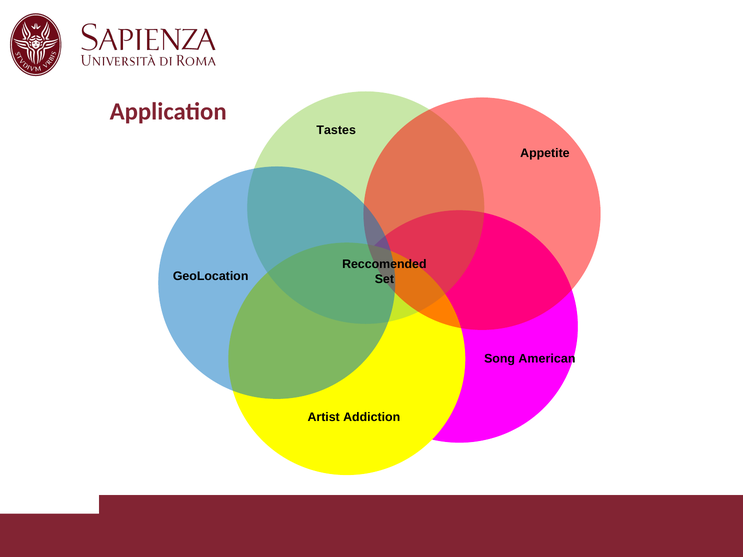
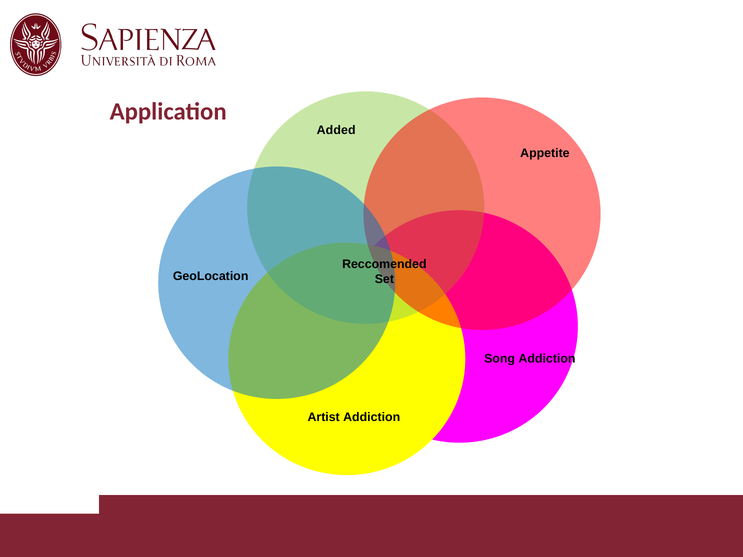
Tastes: Tastes -> Added (336, 130)
Song American: American -> Addiction (547, 359)
